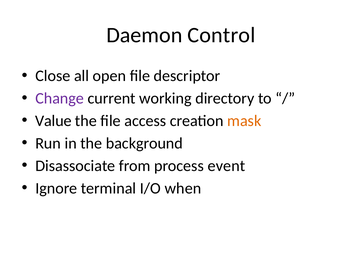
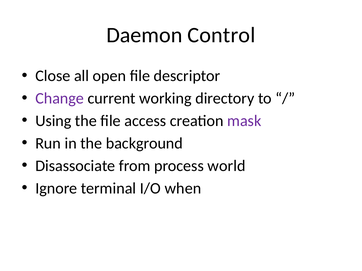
Value: Value -> Using (53, 121)
mask colour: orange -> purple (244, 121)
event: event -> world (227, 166)
